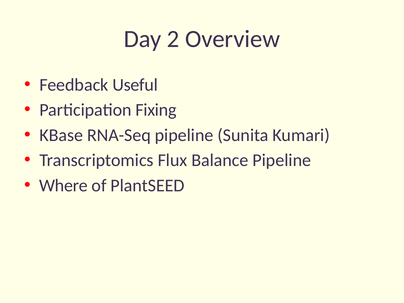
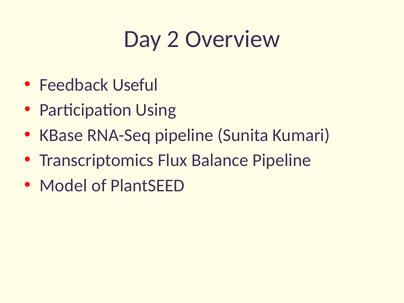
Fixing: Fixing -> Using (156, 110)
Where: Where -> Model (63, 185)
